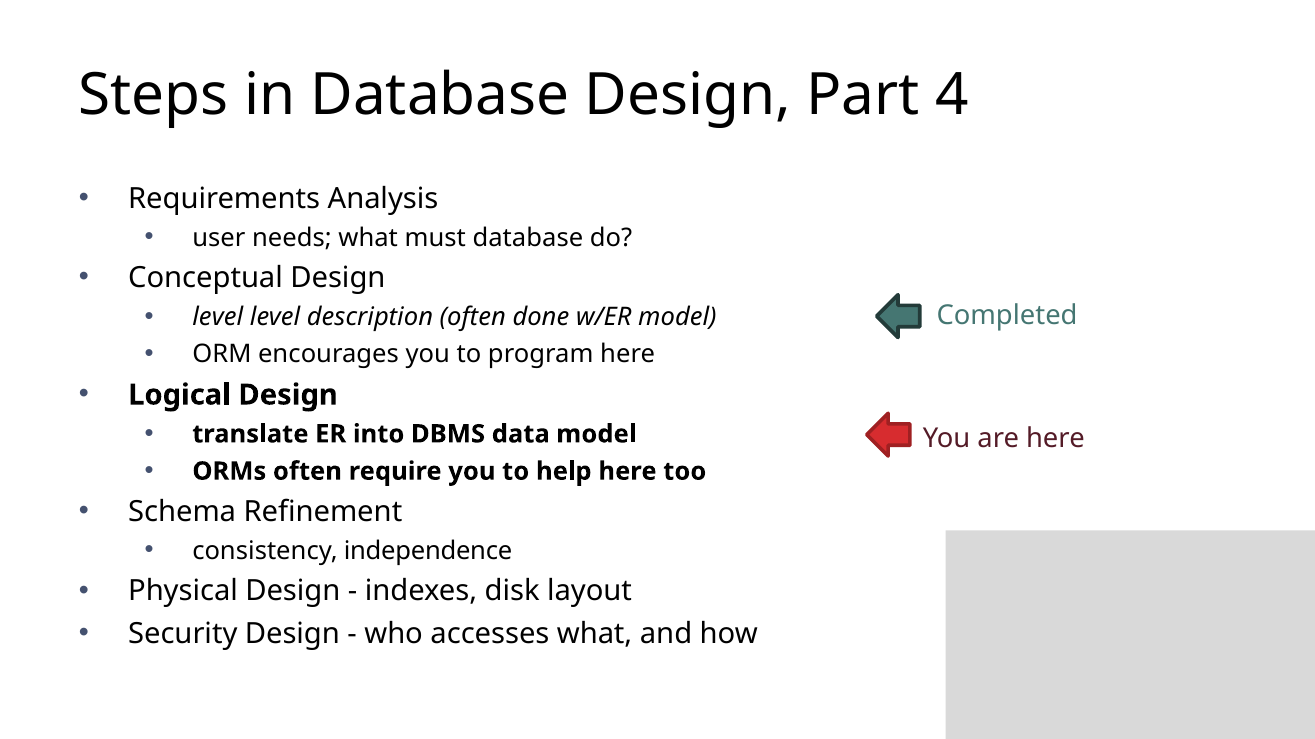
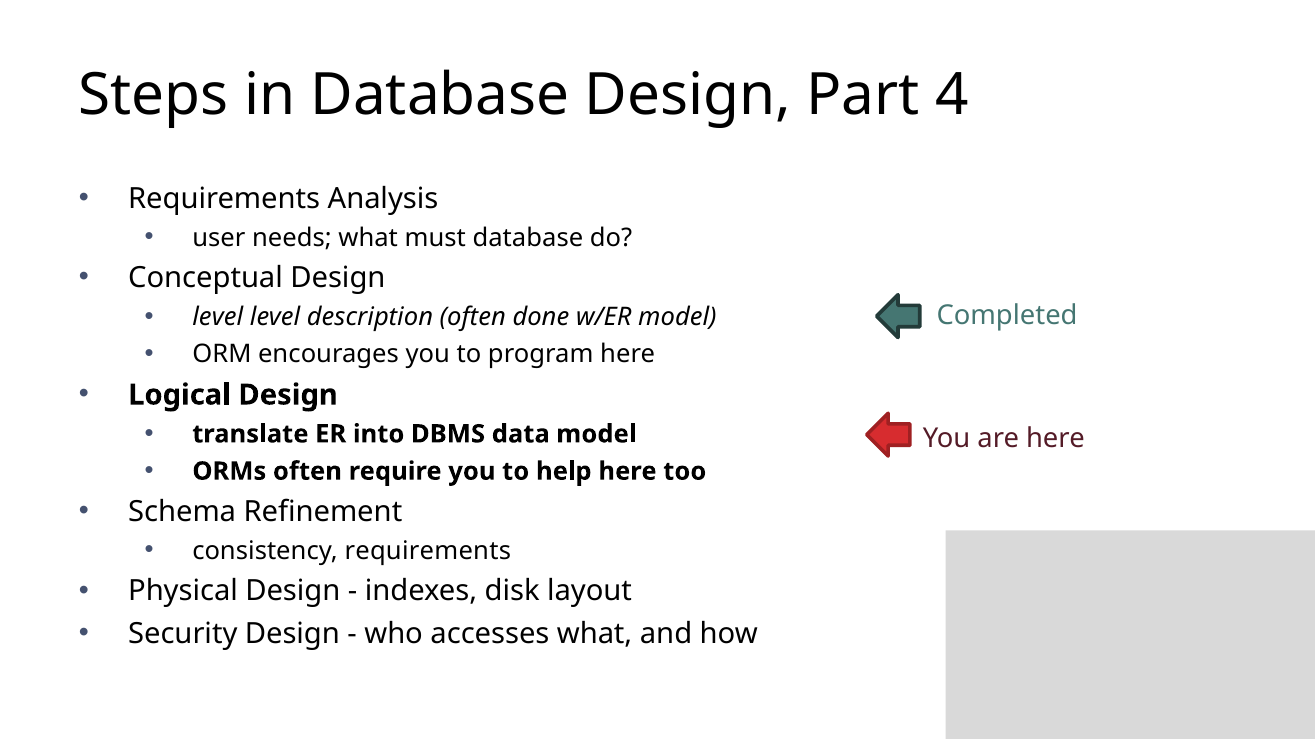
consistency independence: independence -> requirements (428, 551)
